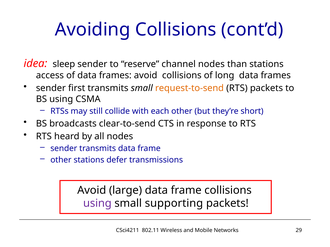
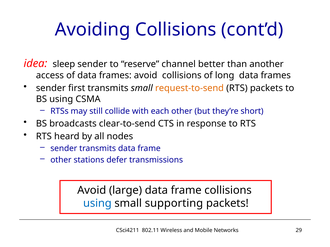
channel nodes: nodes -> better (211, 64)
than stations: stations -> another (267, 64)
using colour: purple -> blue (97, 204)
